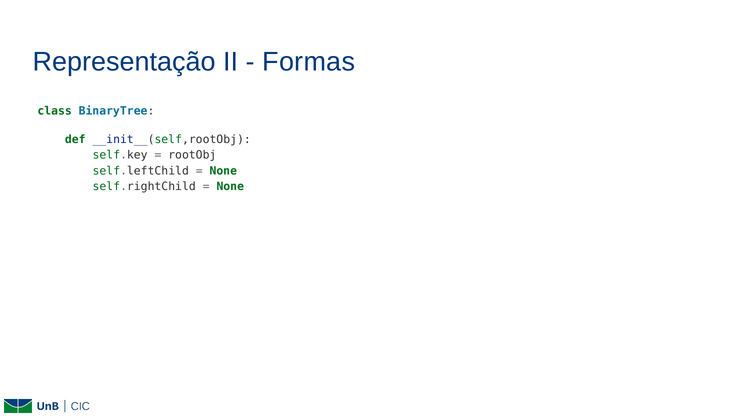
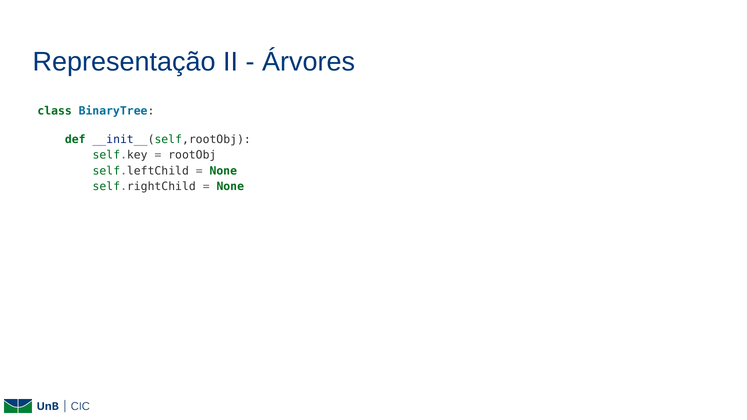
Formas: Formas -> Árvores (309, 62)
